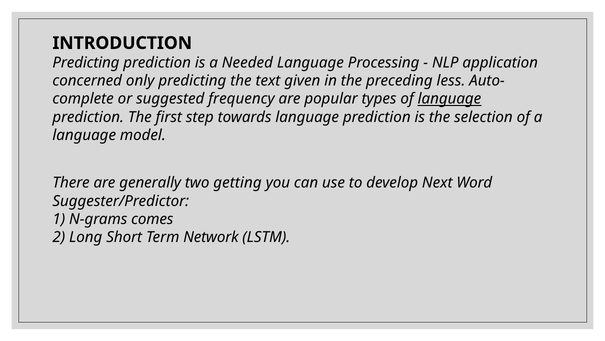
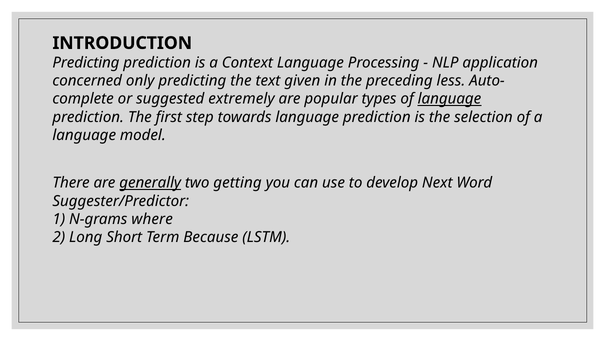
Needed: Needed -> Context (247, 62)
frequency: frequency -> extremely (241, 99)
generally underline: none -> present (150, 183)
comes: comes -> where (152, 219)
Network: Network -> Because (211, 237)
